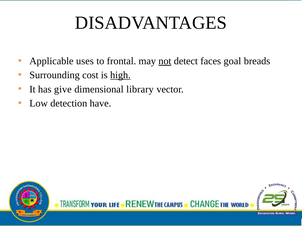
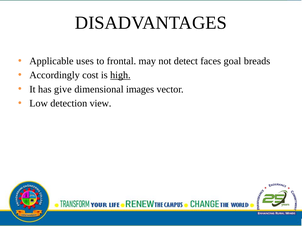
not underline: present -> none (165, 61)
Surrounding: Surrounding -> Accordingly (55, 75)
library: library -> images (140, 89)
have: have -> view (101, 104)
